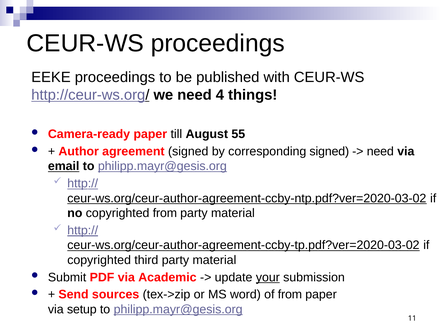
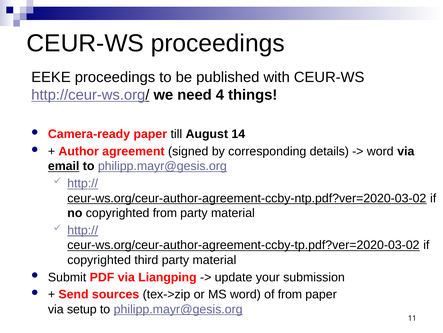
55: 55 -> 14 (238, 134)
corresponding signed: signed -> details (329, 151)
need: need -> word (380, 151)
Academic: Academic -> Liangping (167, 277)
your underline: present -> none (268, 277)
